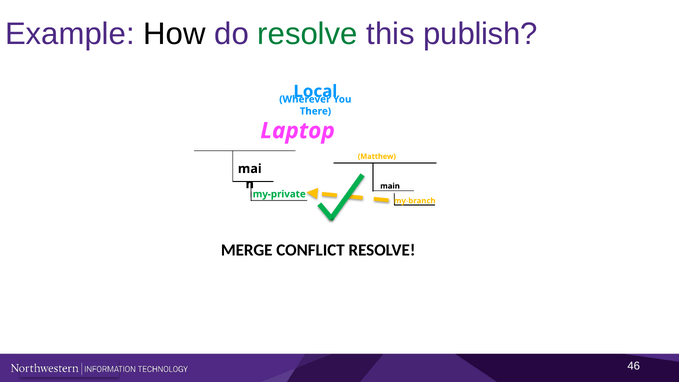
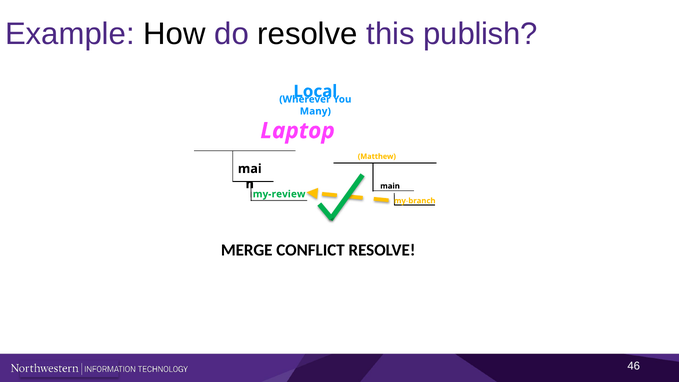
resolve colour: green -> black (308, 34)
There: There -> Many (315, 111)
my-private: my-private -> my-review (279, 194)
